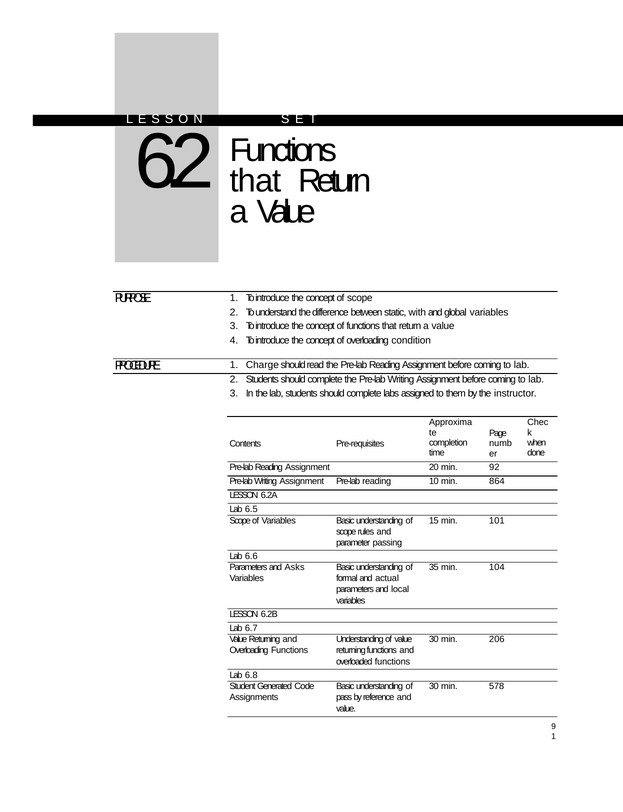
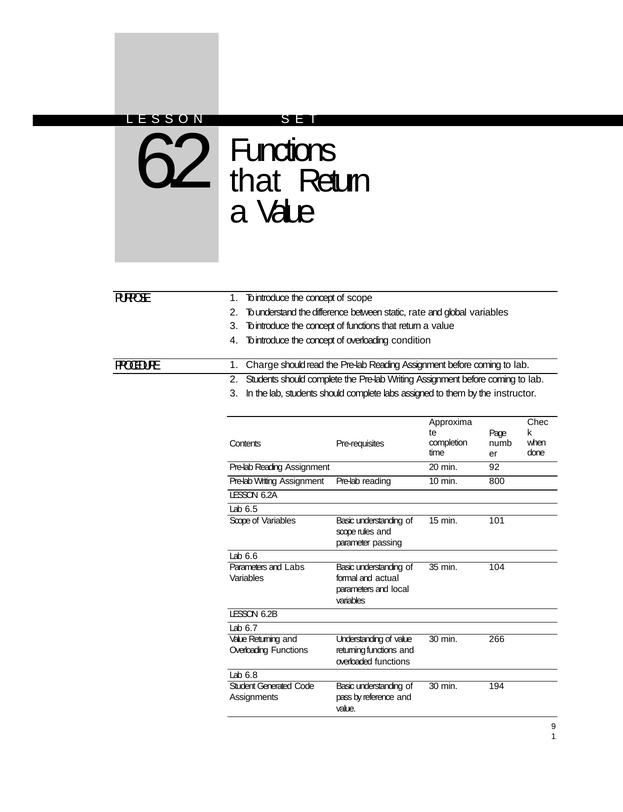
with: with -> rate (417, 312)
864: 864 -> 800 (497, 481)
and Asks: Asks -> Labs (295, 567)
206: 206 -> 266 (497, 639)
578: 578 -> 194 (497, 686)
